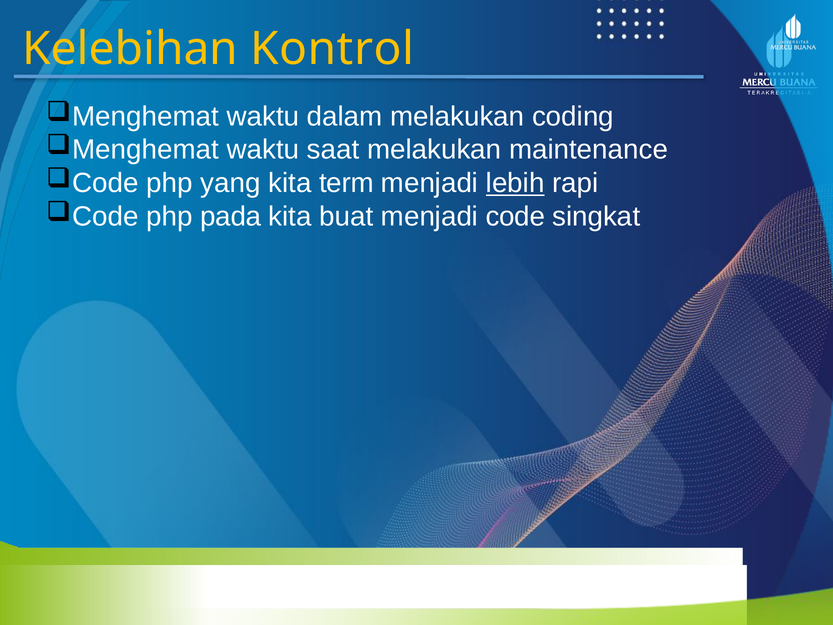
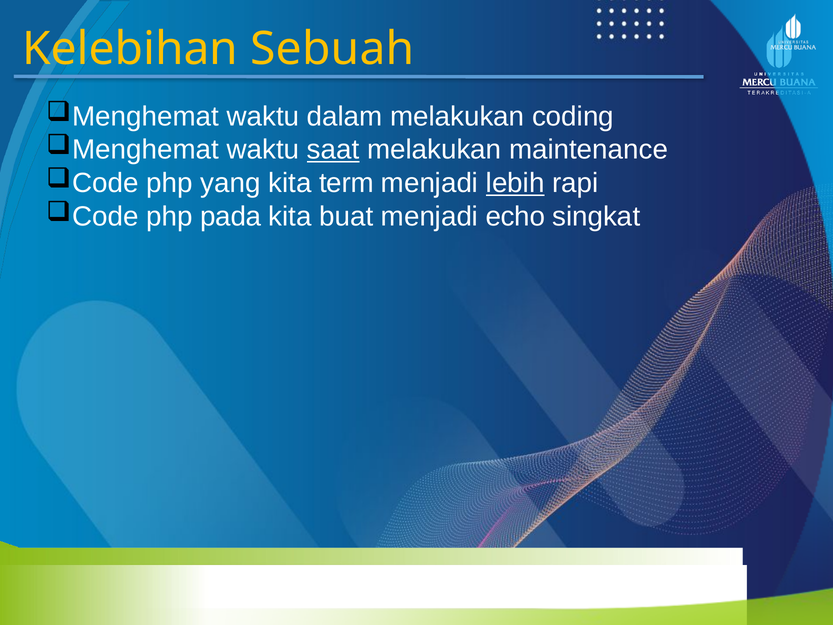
Kontrol: Kontrol -> Sebuah (332, 49)
saat underline: none -> present (333, 150)
code: code -> echo (515, 216)
